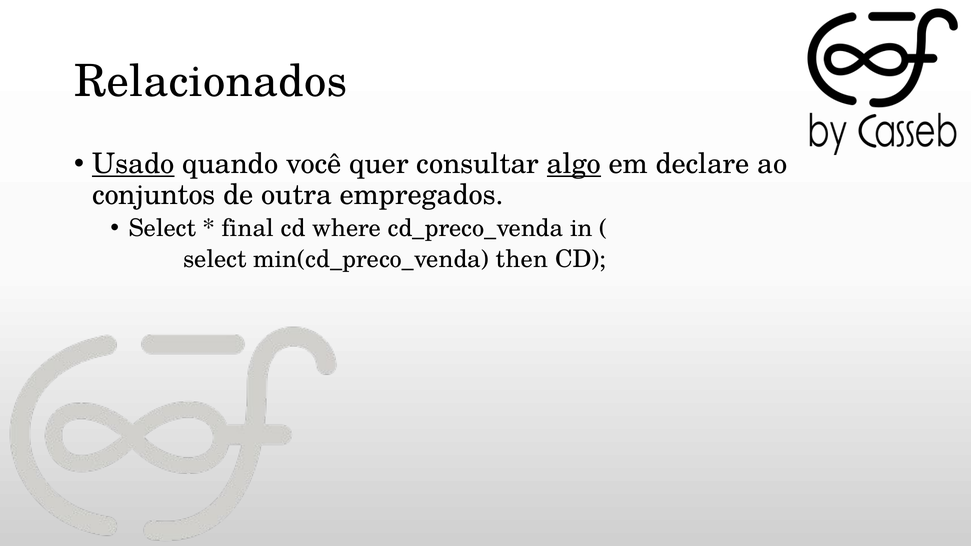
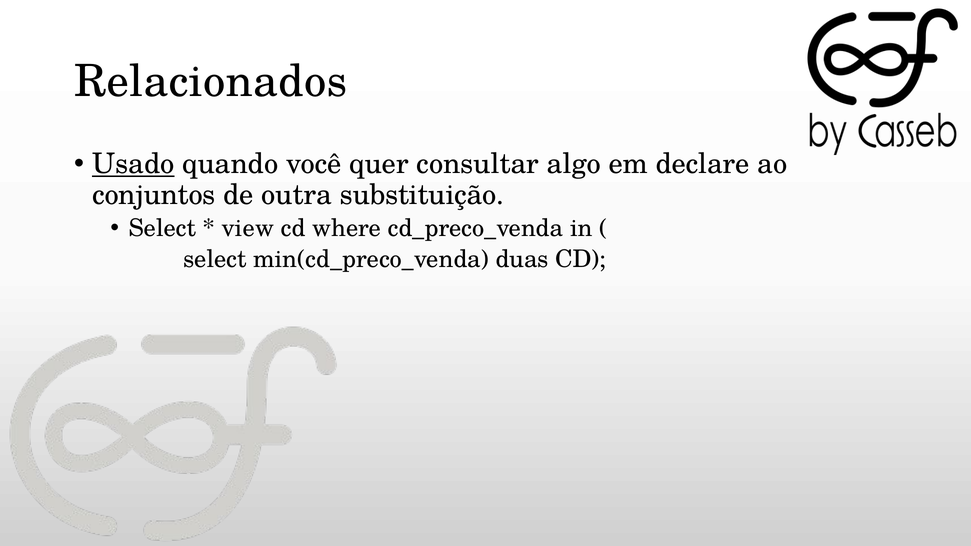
algo underline: present -> none (574, 164)
empregados: empregados -> substituição (422, 195)
final: final -> view (248, 228)
then: then -> duas (522, 259)
